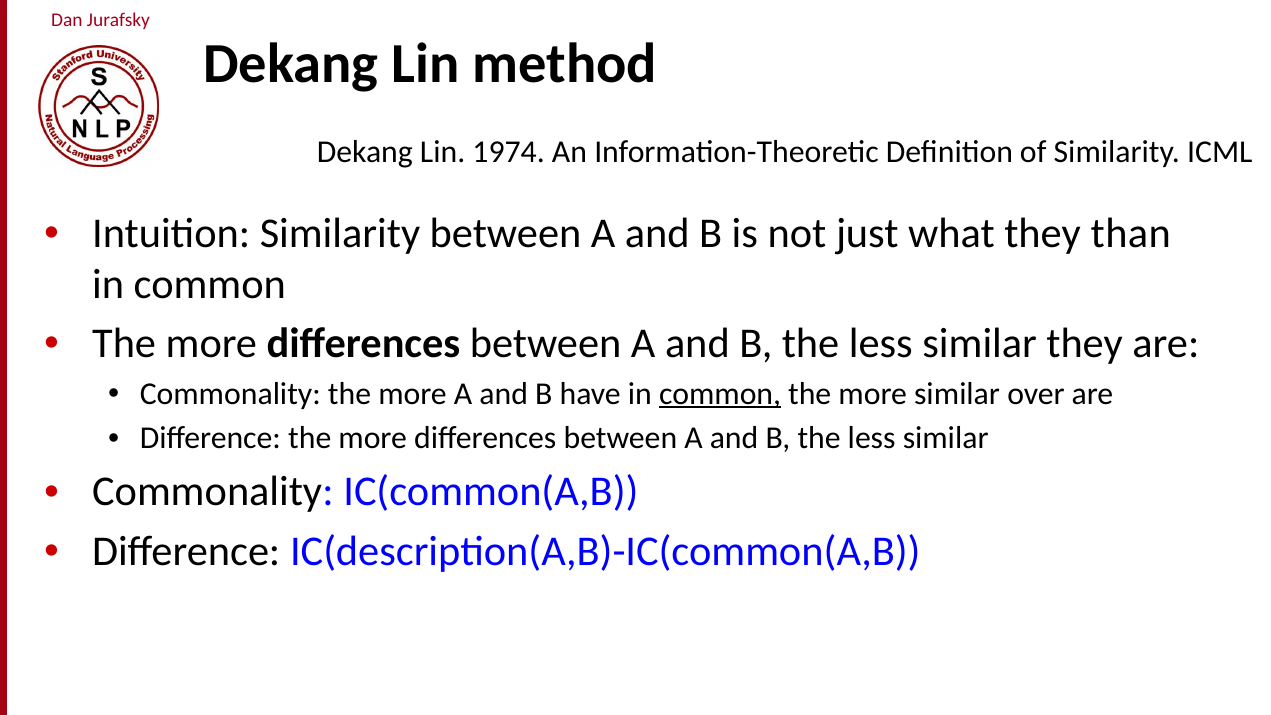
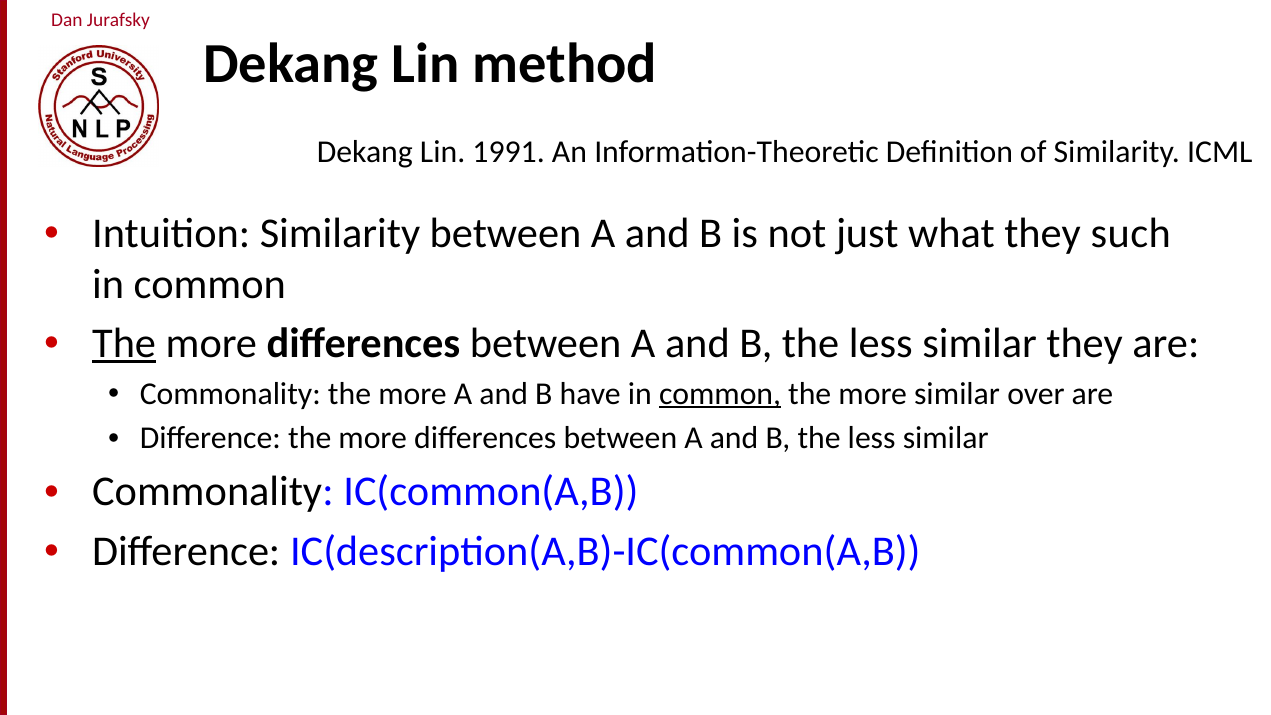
1974: 1974 -> 1991 (509, 152)
than: than -> such (1131, 233)
The underline: none -> present (124, 343)
